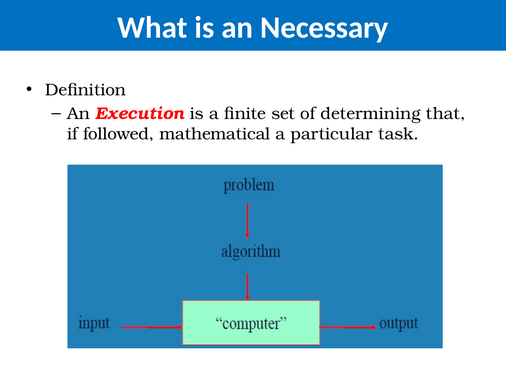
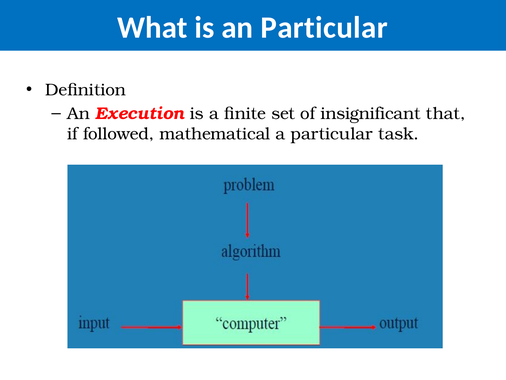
an Necessary: Necessary -> Particular (324, 27)
determining: determining -> insignificant (371, 113)
